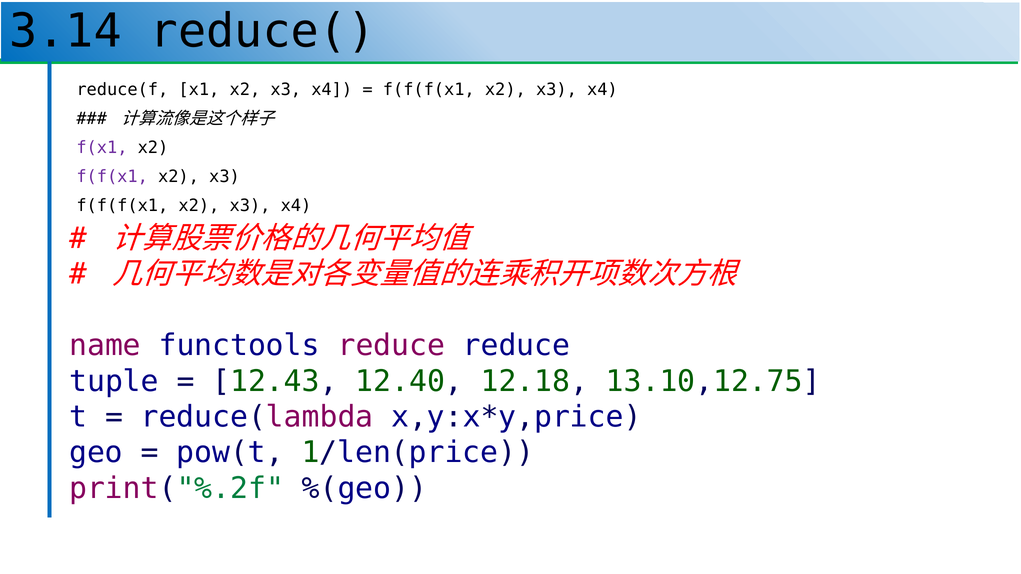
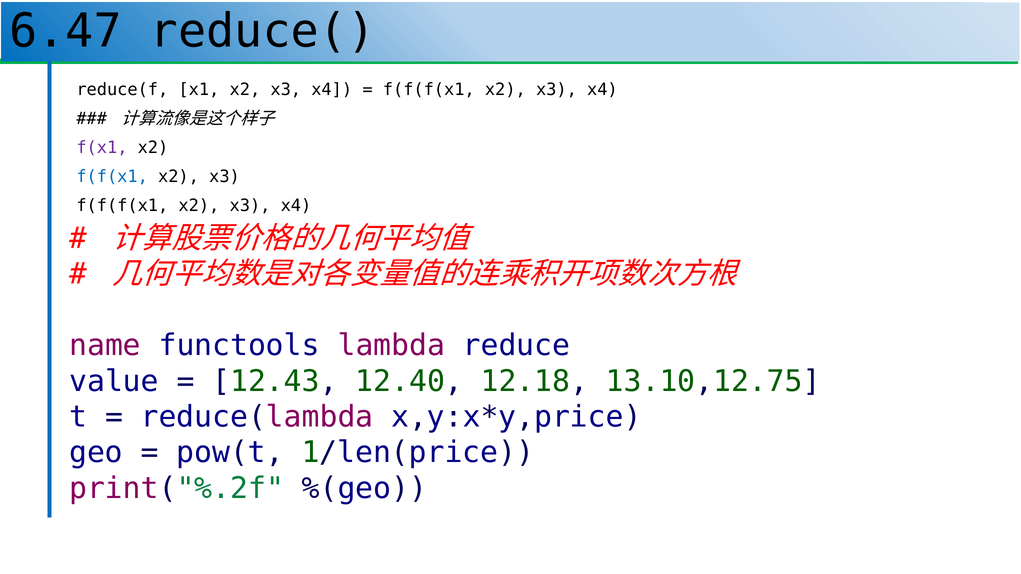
3.14: 3.14 -> 6.47 (65, 31)
f(f(x1 colour: purple -> blue (112, 177)
functools reduce: reduce -> lambda (391, 346)
tuple: tuple -> value (114, 381)
